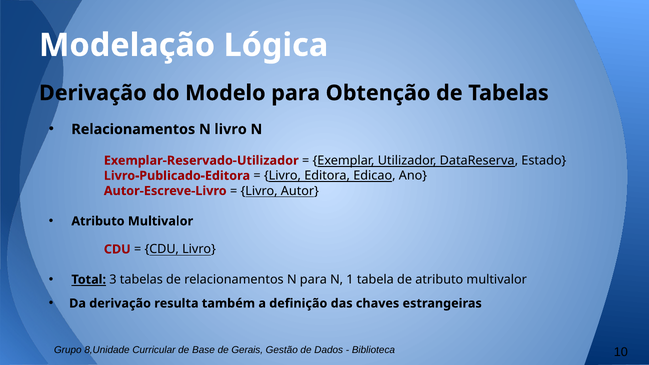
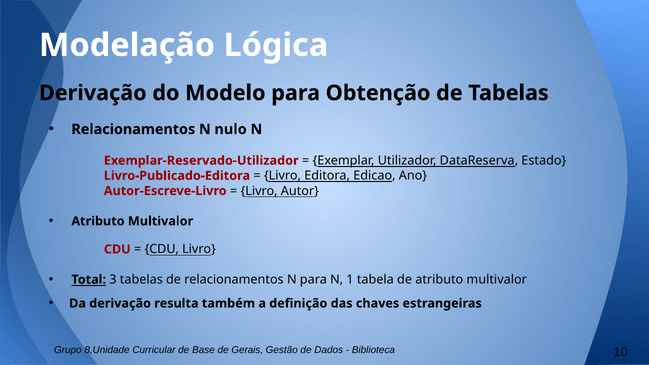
N livro: livro -> nulo (231, 129)
